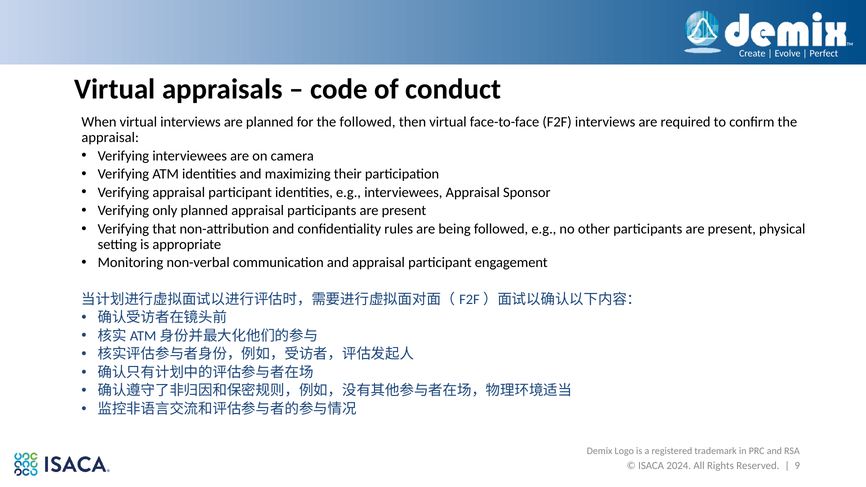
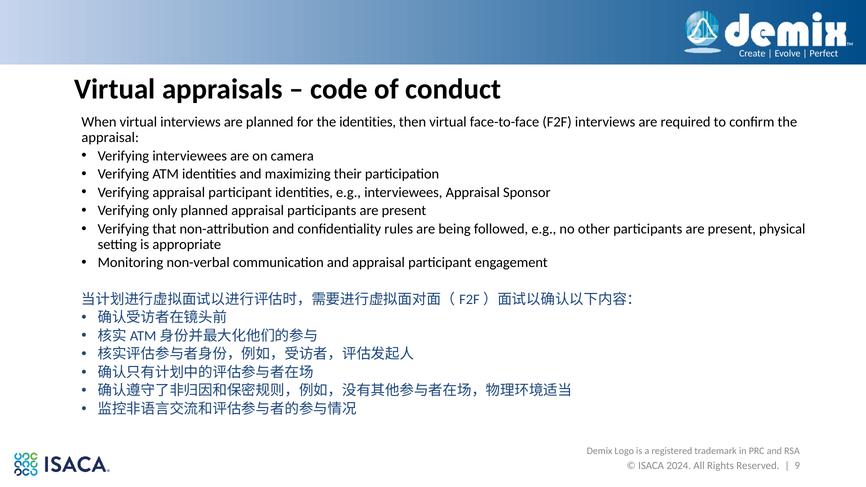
the followed: followed -> identities (368, 122)
